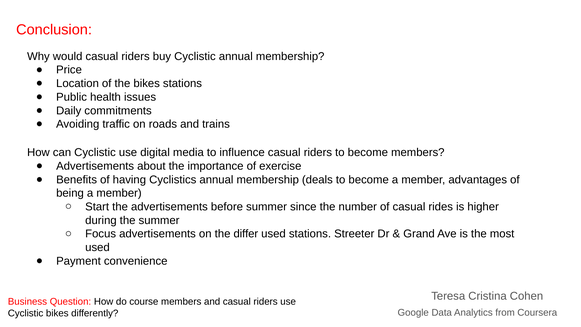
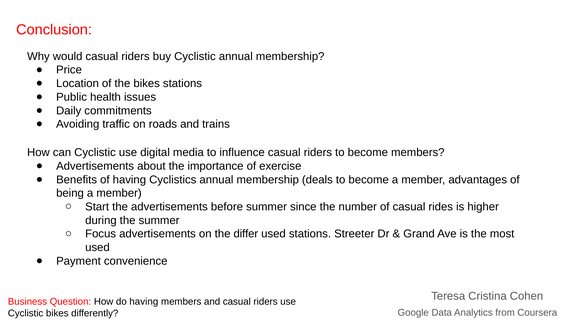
do course: course -> having (144, 302)
